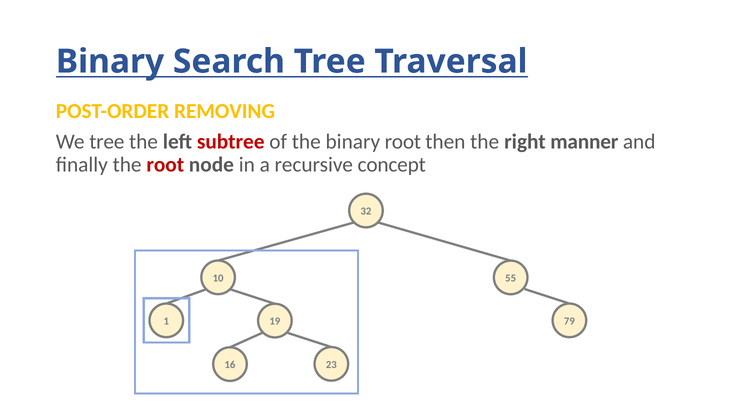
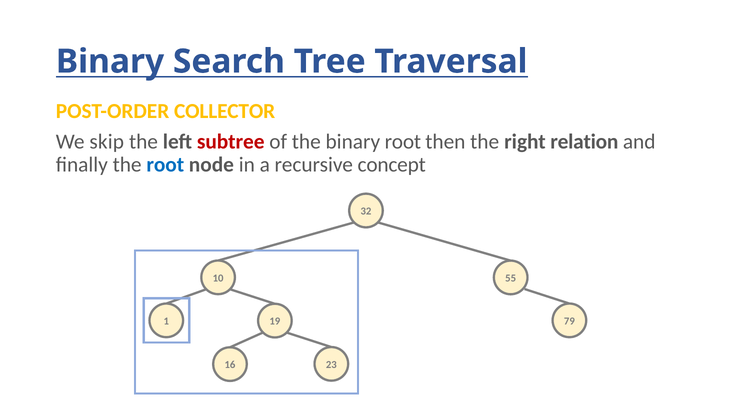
REMOVING: REMOVING -> COLLECTOR (225, 111)
We tree: tree -> skip (107, 142)
manner: manner -> relation (584, 142)
root colour: red -> blue (165, 165)
